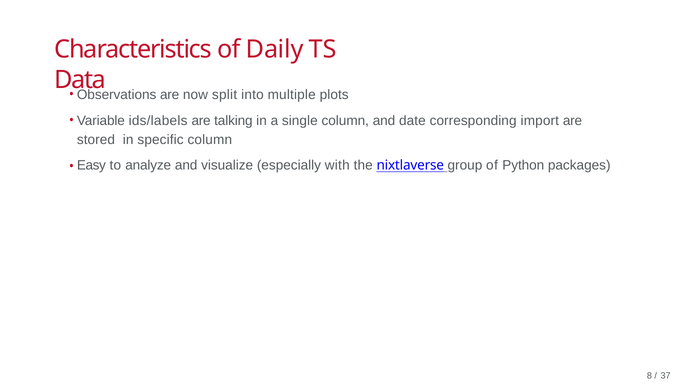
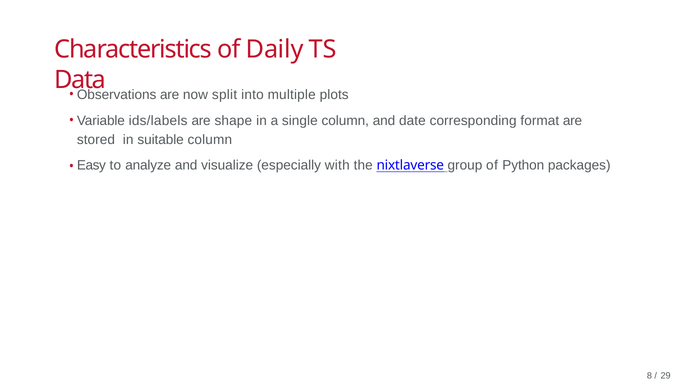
talking: talking -> shape (233, 121)
import: import -> format (540, 121)
specific: specific -> suitable (161, 140)
37: 37 -> 29 (666, 376)
